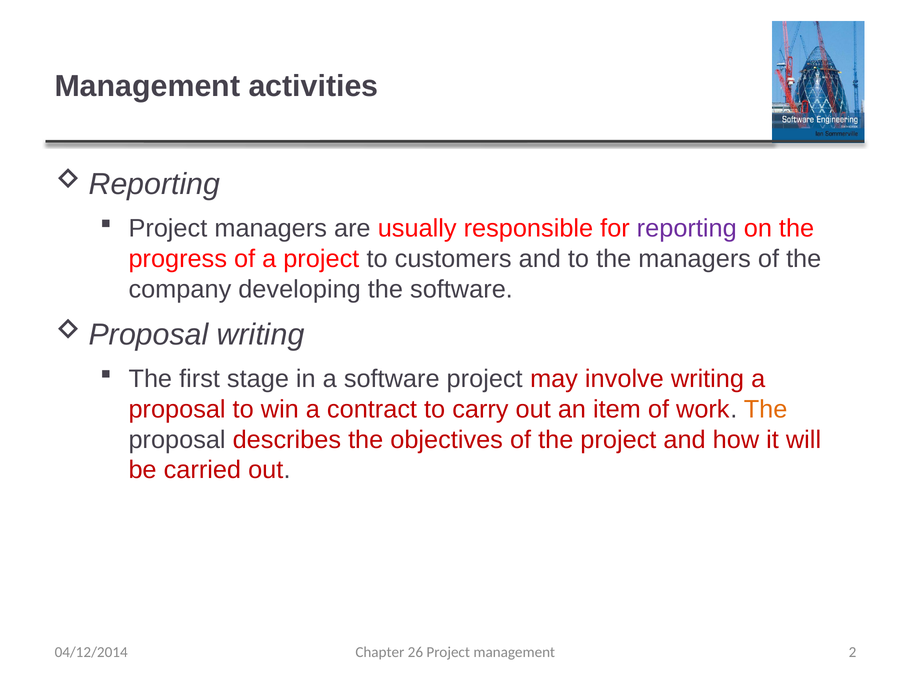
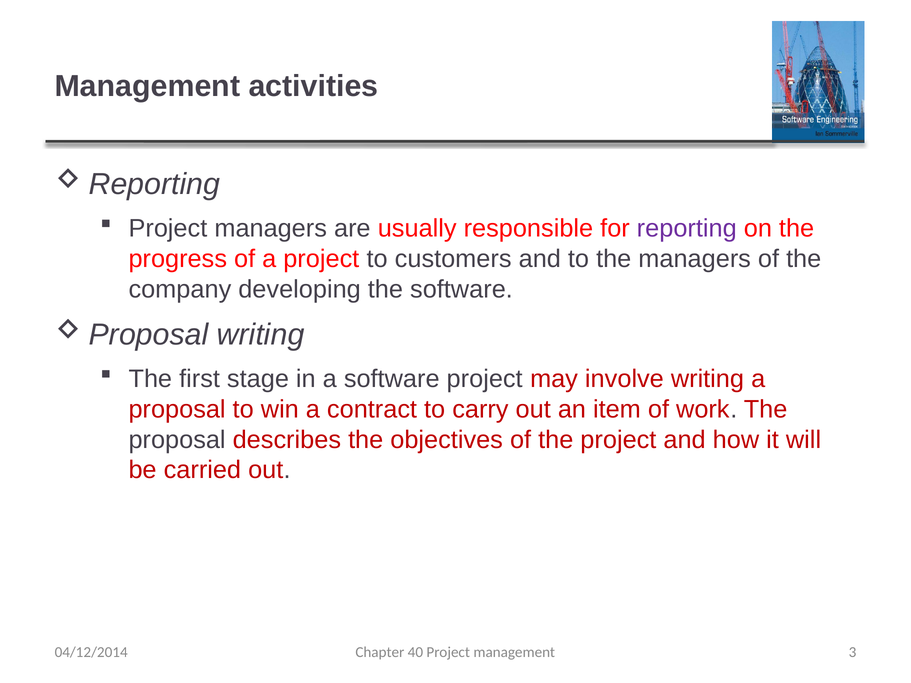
The colour: orange -> red (766, 409)
26: 26 -> 40 (415, 652)
2: 2 -> 3 (853, 652)
